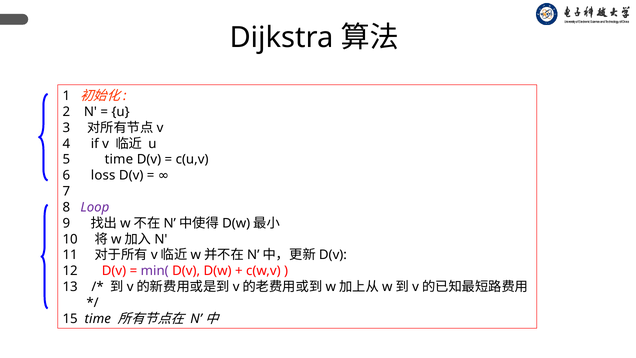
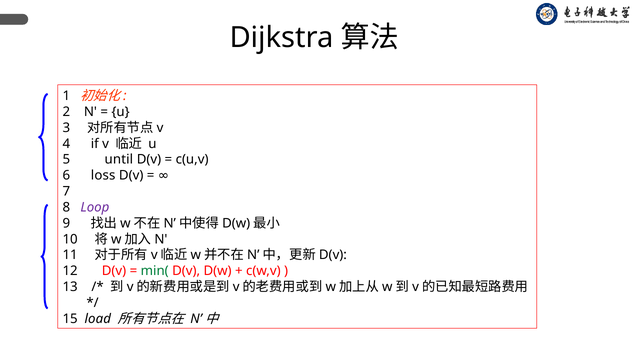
5 time: time -> until (119, 159)
min( colour: purple -> green (155, 271)
15 time: time -> load (98, 319)
